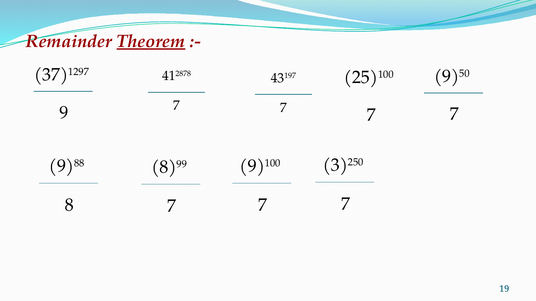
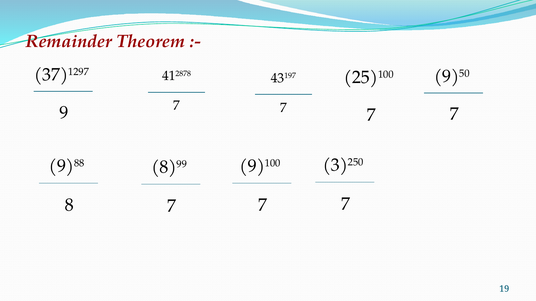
Theorem underline: present -> none (151, 41)
